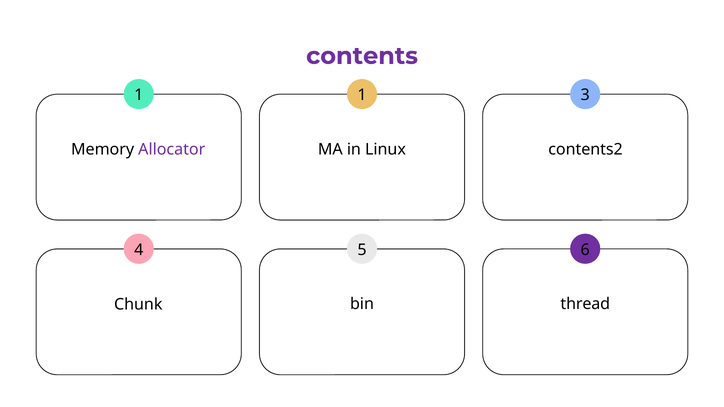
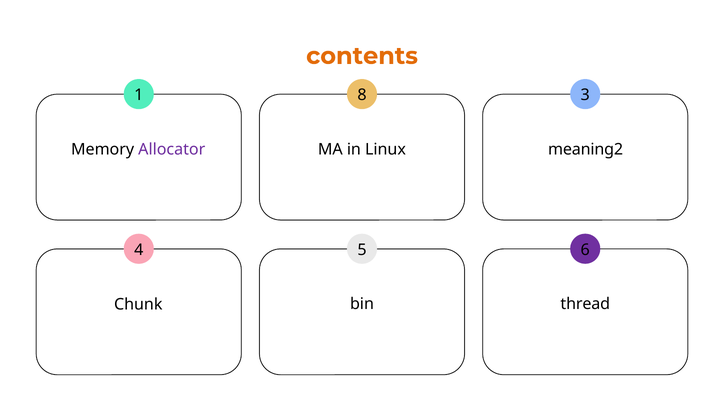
contents colour: purple -> orange (362, 56)
1 1: 1 -> 8 (362, 95)
contents2: contents2 -> meaning2 (586, 149)
